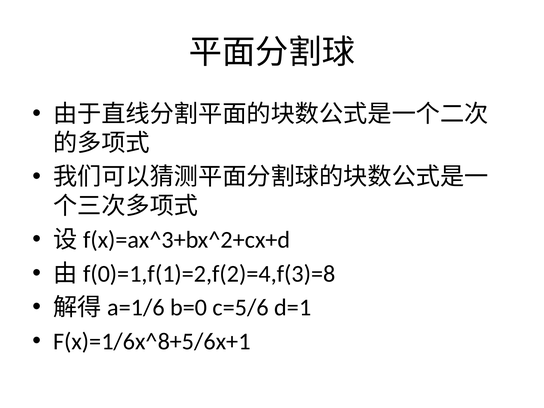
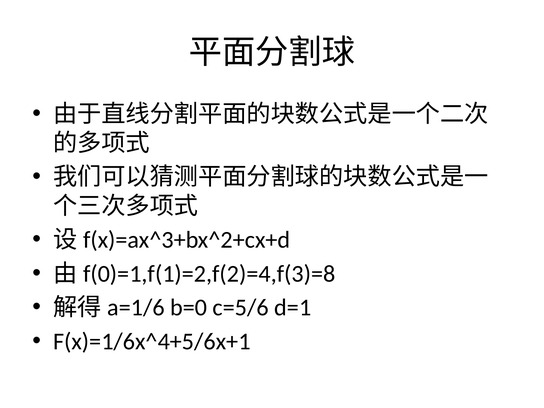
F(x)=1/6x^8+5/6x+1: F(x)=1/6x^8+5/6x+1 -> F(x)=1/6x^4+5/6x+1 (152, 341)
